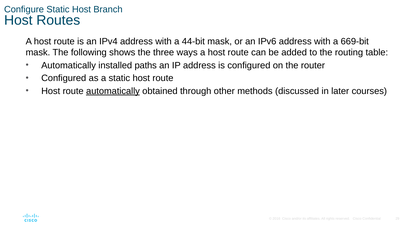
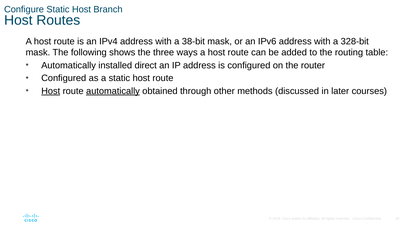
44-bit: 44-bit -> 38-bit (193, 41)
669-bit: 669-bit -> 328-bit (355, 41)
paths: paths -> direct (146, 65)
Host underline: none -> present (51, 91)
